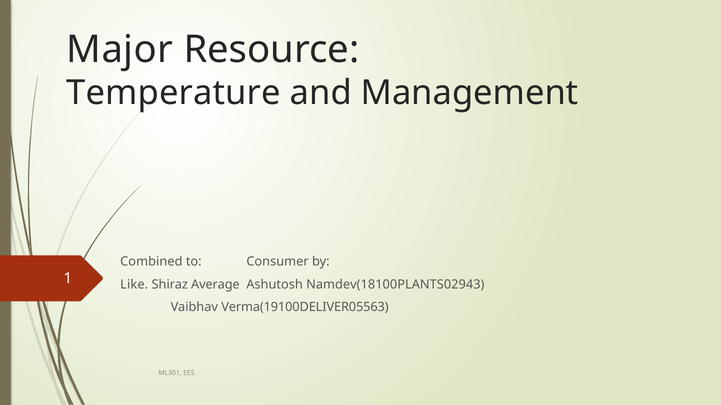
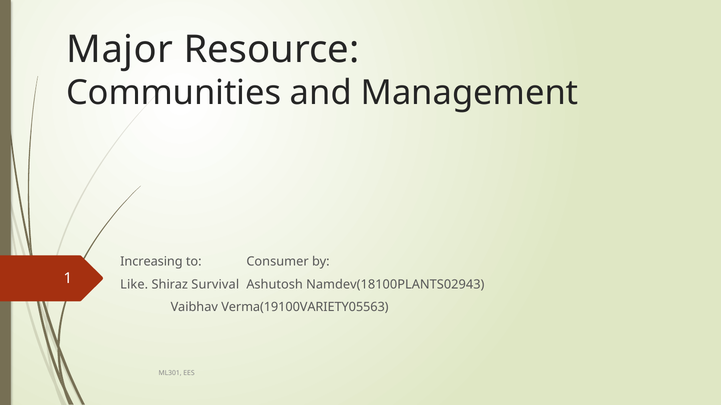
Temperature: Temperature -> Communities (174, 93)
Combined: Combined -> Increasing (151, 262)
Average: Average -> Survival (215, 285)
Verma(19100DELIVER05563: Verma(19100DELIVER05563 -> Verma(19100VARIETY05563 (305, 308)
